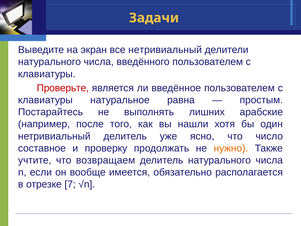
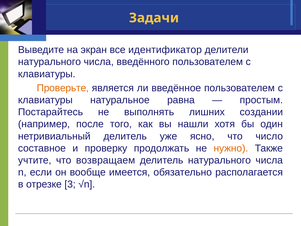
все нетривиальный: нетривиальный -> идентификатор (165, 50)
Проверьте colour: red -> orange (63, 88)
арабские: арабские -> создании (261, 112)
7: 7 -> 3 (70, 184)
